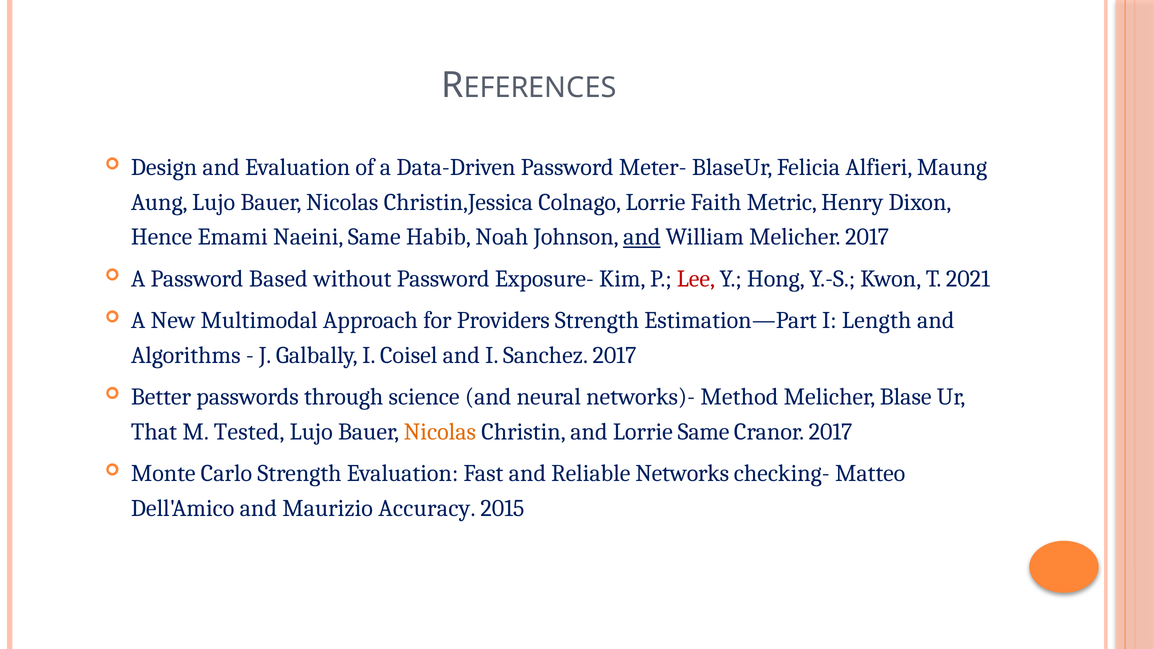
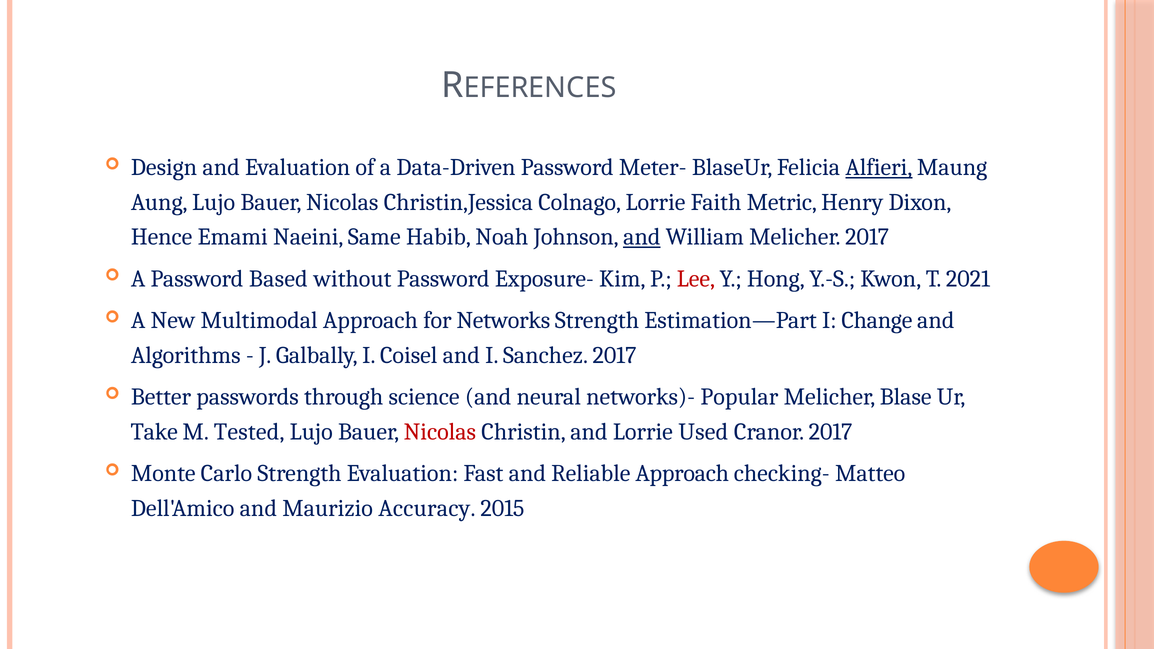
Alfieri underline: none -> present (879, 167)
Providers: Providers -> Networks (503, 321)
Length: Length -> Change (877, 321)
Method: Method -> Popular (739, 397)
That: That -> Take (154, 432)
Nicolas colour: orange -> red (440, 432)
Lorrie Same: Same -> Used (703, 432)
Reliable Networks: Networks -> Approach (682, 474)
